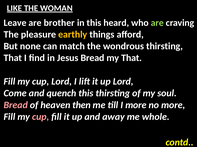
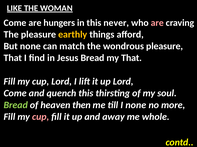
Leave: Leave -> Come (15, 23)
brother: brother -> hungers (59, 23)
heard: heard -> never (116, 23)
are colour: light green -> pink (157, 23)
wondrous thirsting: thirsting -> pleasure (165, 46)
Bread colour: pink -> light green (16, 105)
I more: more -> none (136, 105)
